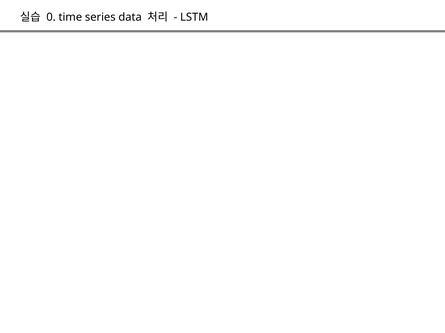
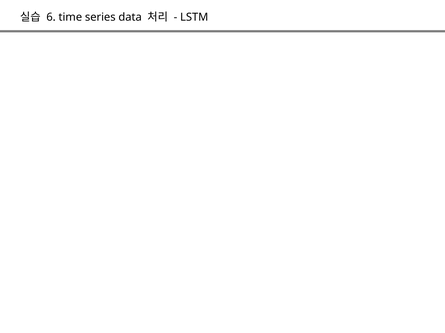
0: 0 -> 6 (51, 17)
